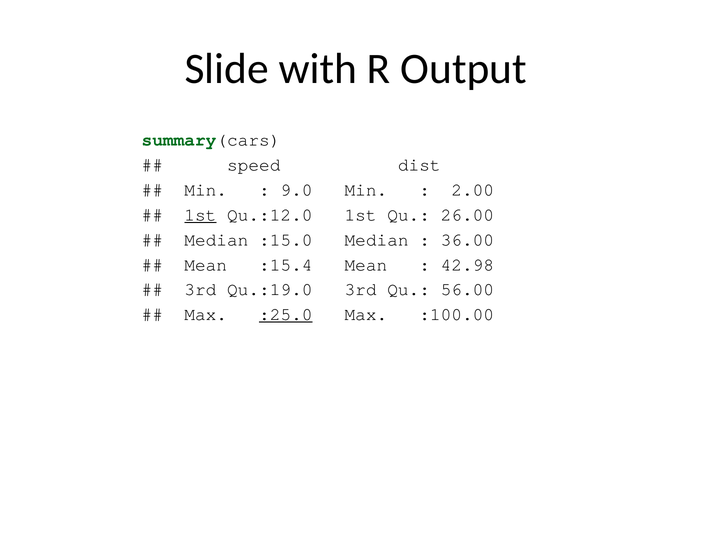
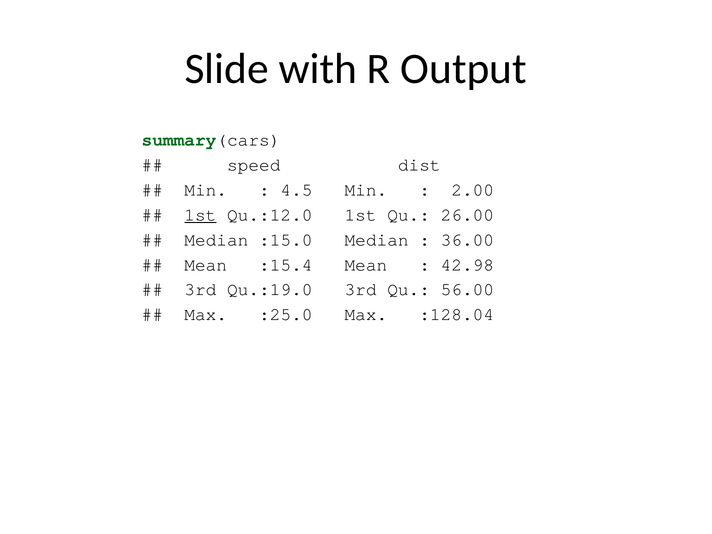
9.0: 9.0 -> 4.5 (296, 190)
:25.0 underline: present -> none (286, 315)
:100.00: :100.00 -> :128.04 (457, 315)
